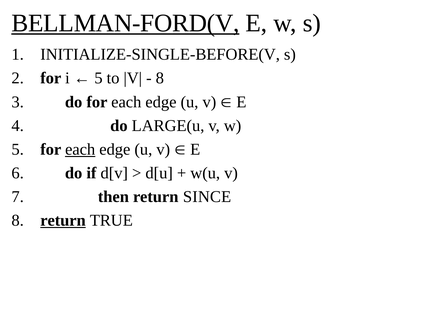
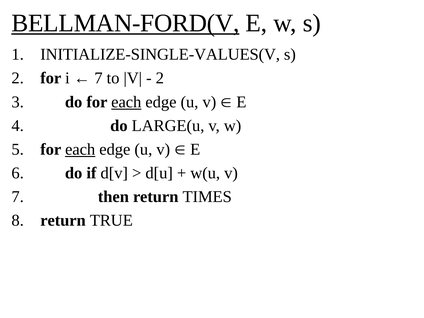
INITIALIZE-SINGLE-BEFORE(V: INITIALIZE-SINGLE-BEFORE(V -> INITIALIZE-SINGLE-VALUES(V (160, 55)
5: 5 -> 7 (98, 78)
8: 8 -> 2 (160, 78)
each underline: none -> present (126, 102)
SINCE: SINCE -> TIMES (207, 197)
return underline: present -> none (63, 220)
